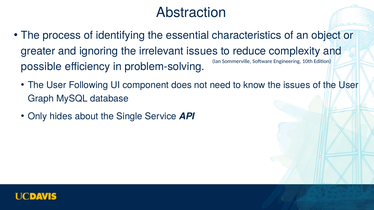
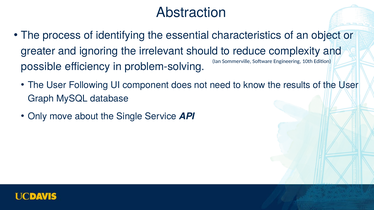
irrelevant issues: issues -> should (202, 51)
the issues: issues -> results (297, 85)
hides: hides -> move (61, 117)
